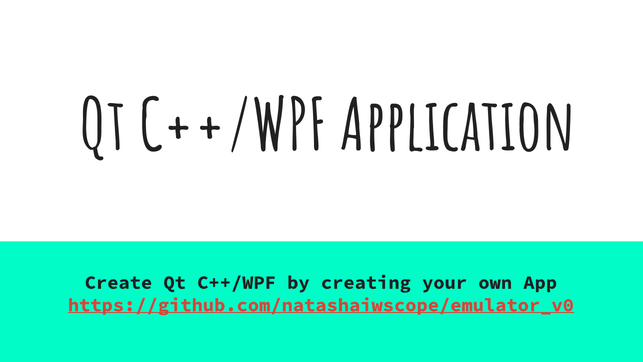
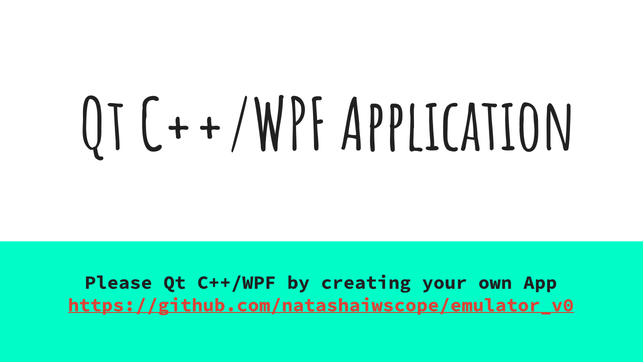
Create: Create -> Please (118, 282)
